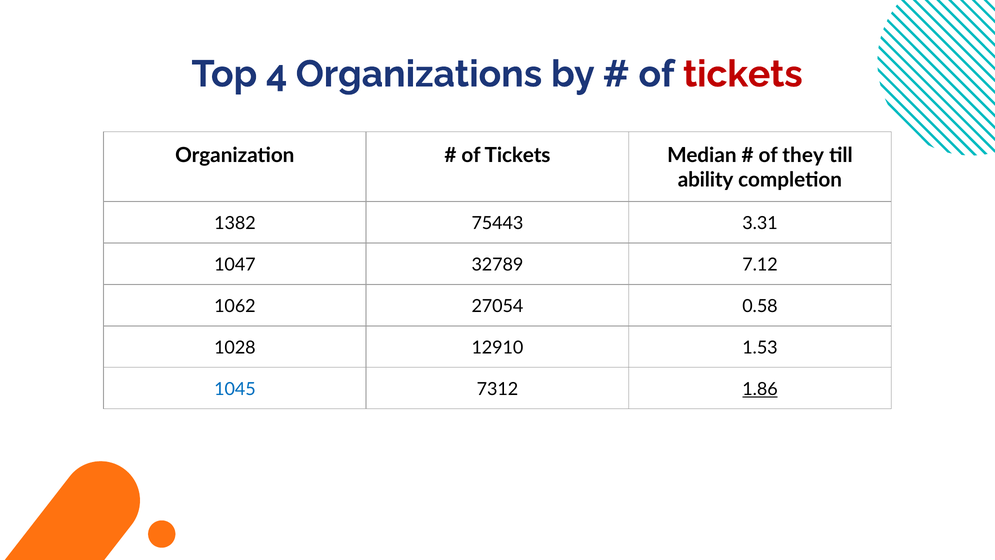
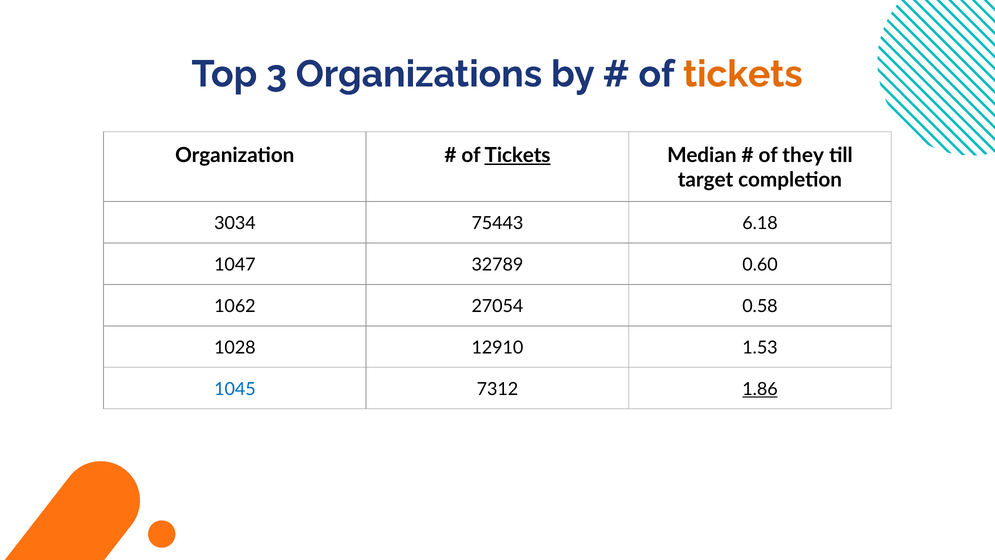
4: 4 -> 3 (277, 74)
tickets colour: red -> orange (743, 74)
Tickets underline: none -> present (518, 155)
ability: ability -> target (706, 180)
1382: 1382 -> 3034 (235, 223)
3.31: 3.31 -> 6.18 (760, 223)
7.12: 7.12 -> 0.60 (760, 265)
